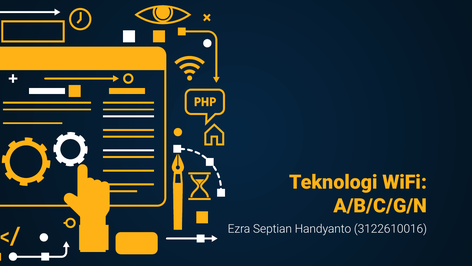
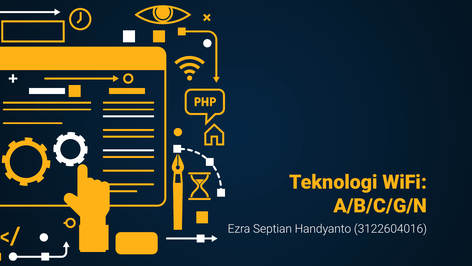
3122610016: 3122610016 -> 3122604016 (390, 228)
